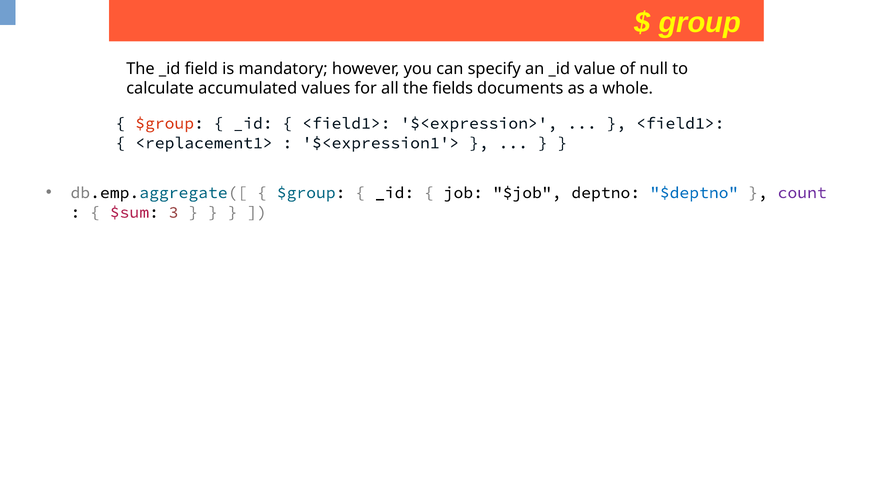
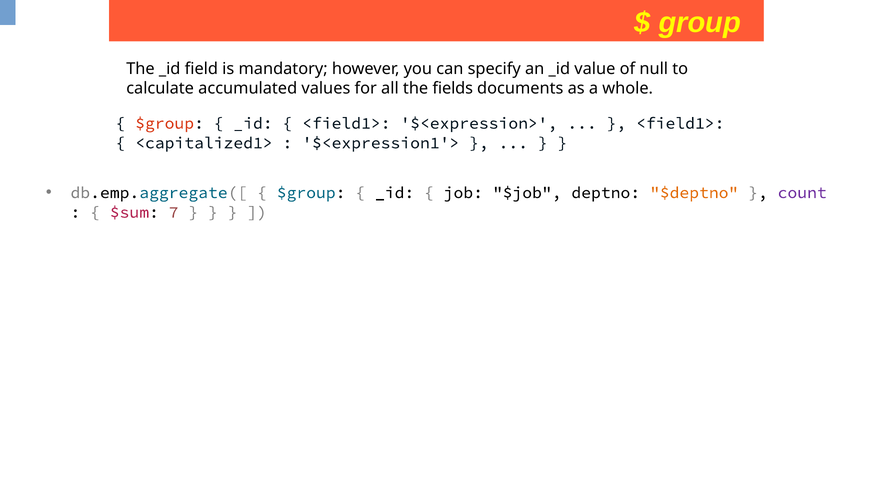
<replacement1>: <replacement1> -> <capitalized1> (204, 143)
$deptno colour: blue -> orange (694, 193)
3: 3 -> 7 (174, 212)
